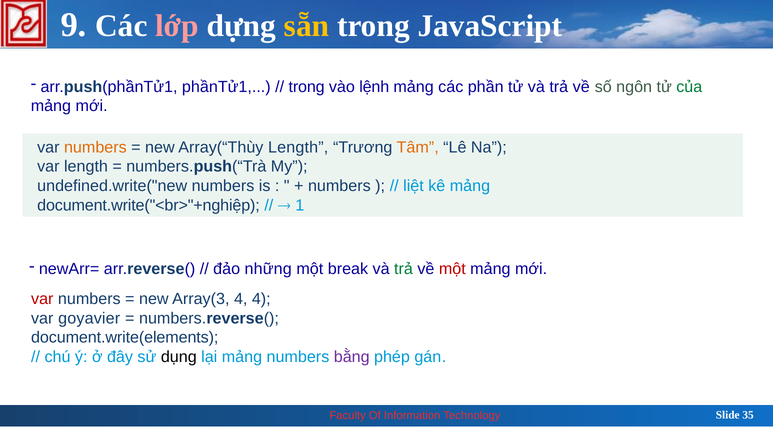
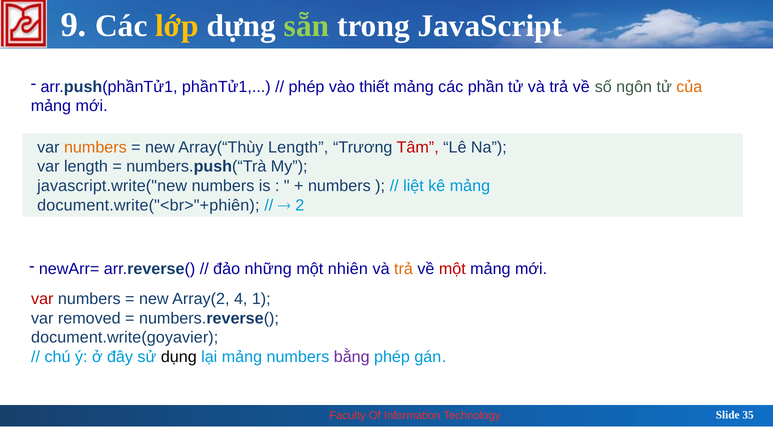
lớp colour: pink -> yellow (177, 26)
sẵn colour: yellow -> light green (307, 26)
trong: trong -> phép (307, 87)
lệnh: lệnh -> thiết (374, 87)
của colour: green -> orange (689, 87)
Tâm colour: orange -> red (418, 147)
undefined.write("new: undefined.write("new -> javascript.write("new (112, 186)
document.write("<br>"+nghiệp: document.write("<br>"+nghiệp -> document.write("<br>"+phiên (148, 205)
1: 1 -> 2 (300, 205)
break: break -> nhiên (348, 269)
trả colour: green -> orange (404, 269)
Array(3: Array(3 -> Array(2 (201, 299)
4 4: 4 -> 1 (261, 299)
goyavier: goyavier -> removed (89, 318)
document.write(elements: document.write(elements -> document.write(goyavier (125, 338)
